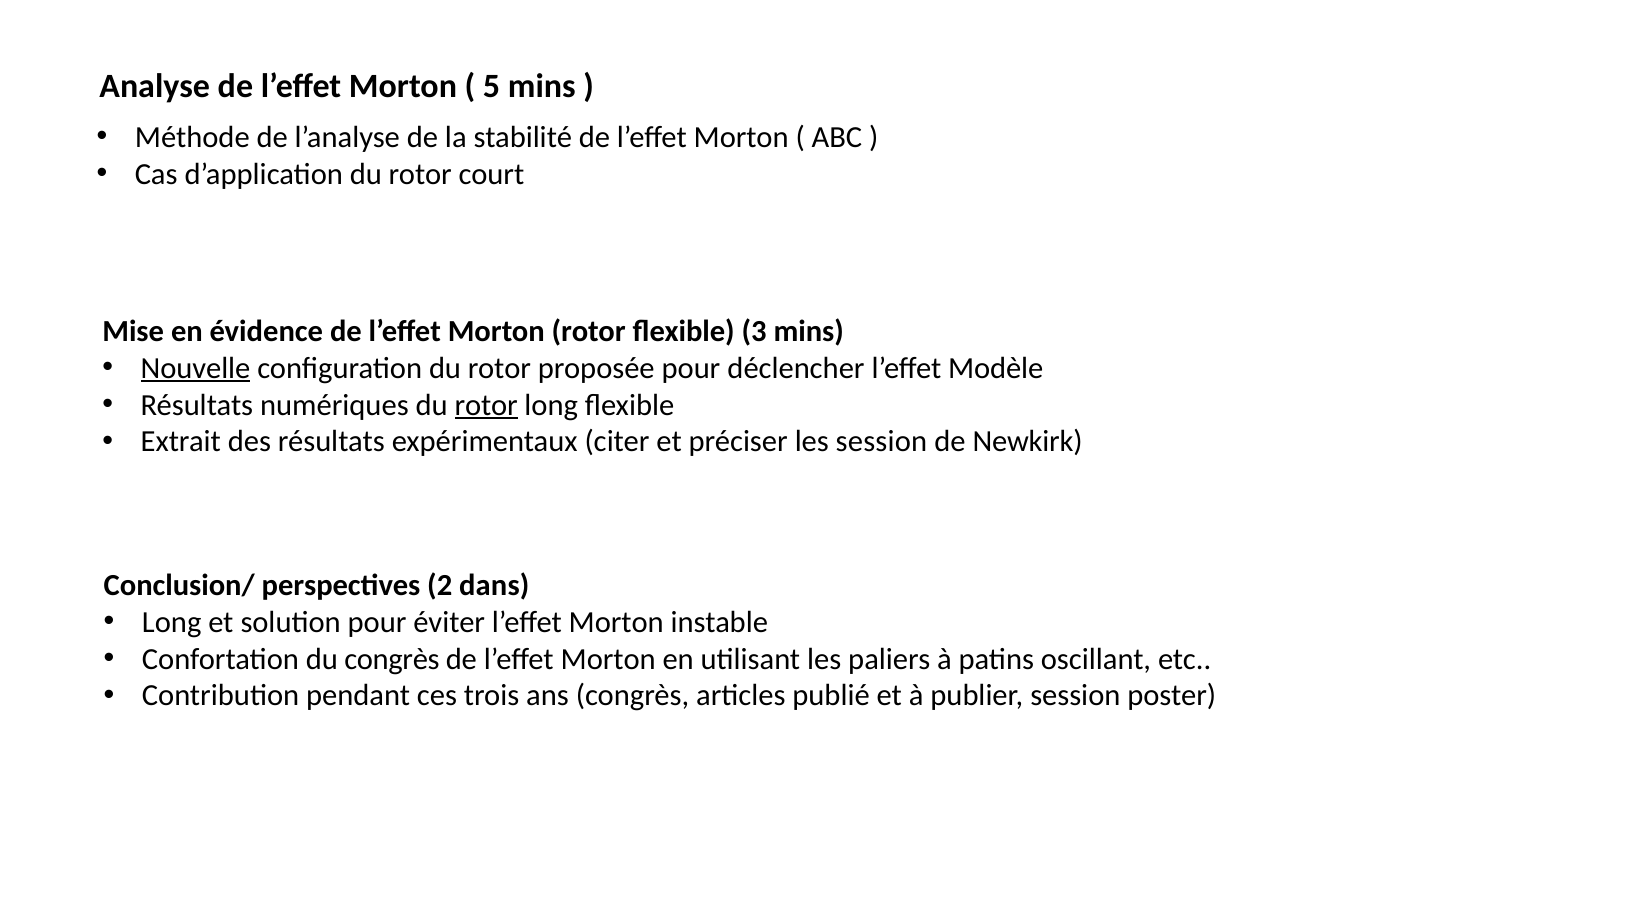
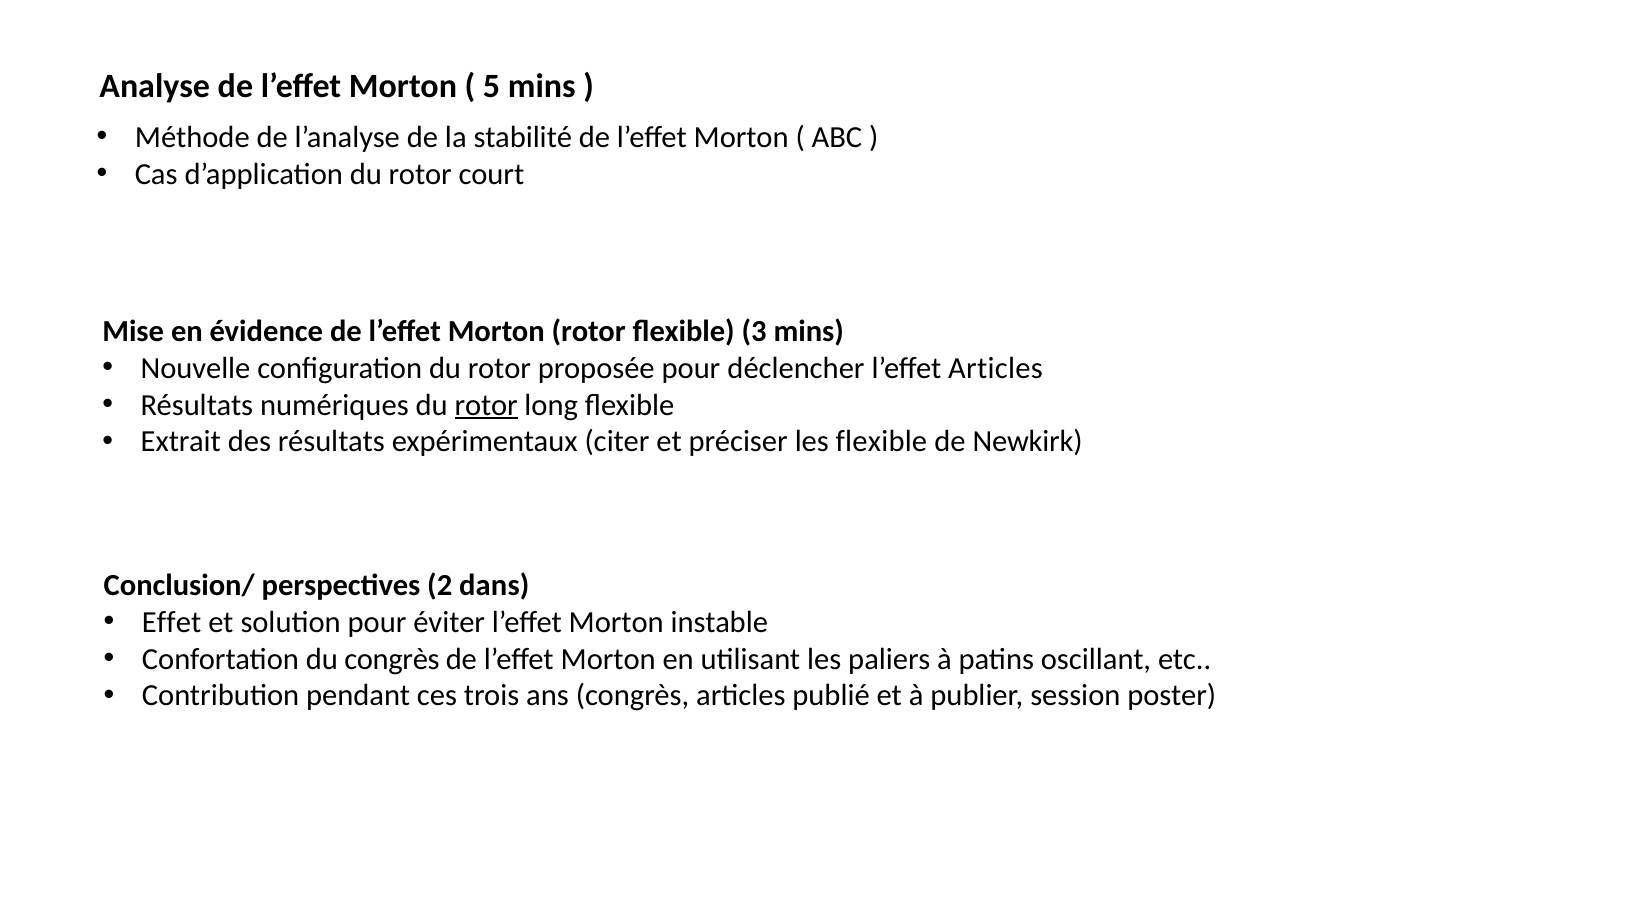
Nouvelle underline: present -> none (195, 368)
l’effet Modèle: Modèle -> Articles (996, 368)
les session: session -> flexible (881, 441)
Long: Long -> Effet (172, 622)
